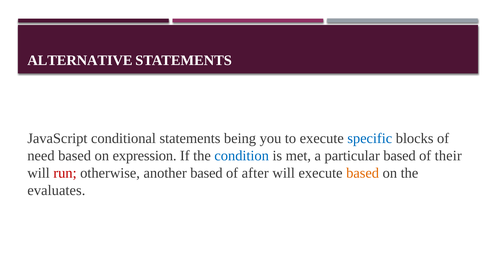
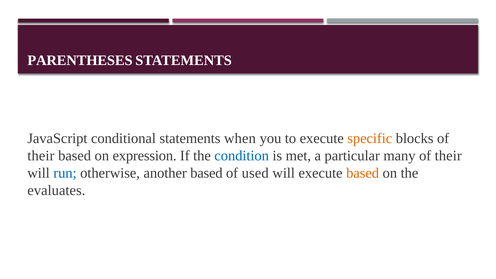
ALTERNATIVE: ALTERNATIVE -> PARENTHESES (80, 60)
being: being -> when (240, 139)
specific colour: blue -> orange (370, 139)
need: need -> their (41, 156)
particular based: based -> many (399, 156)
run colour: red -> blue (65, 173)
after: after -> used (255, 173)
